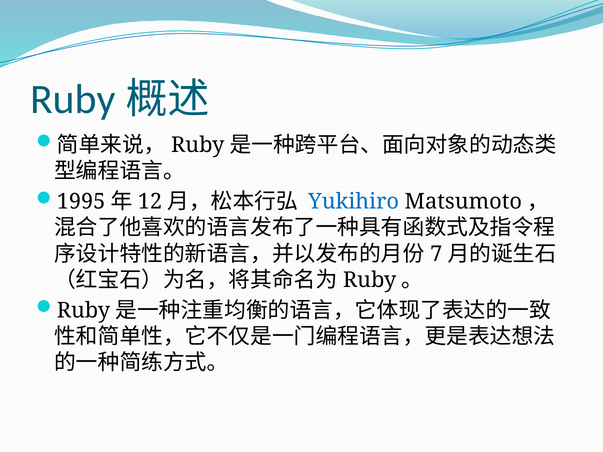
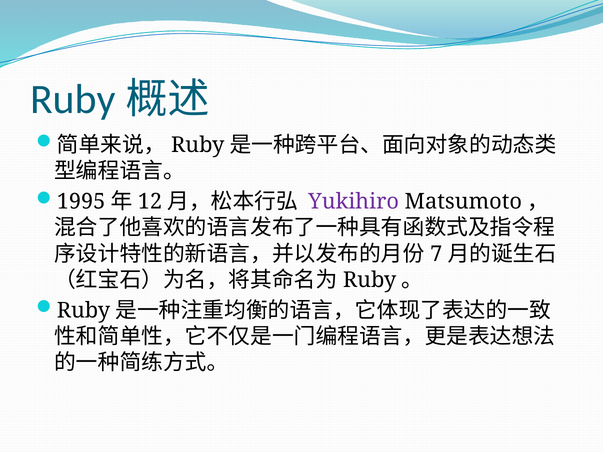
Yukihiro colour: blue -> purple (354, 202)
